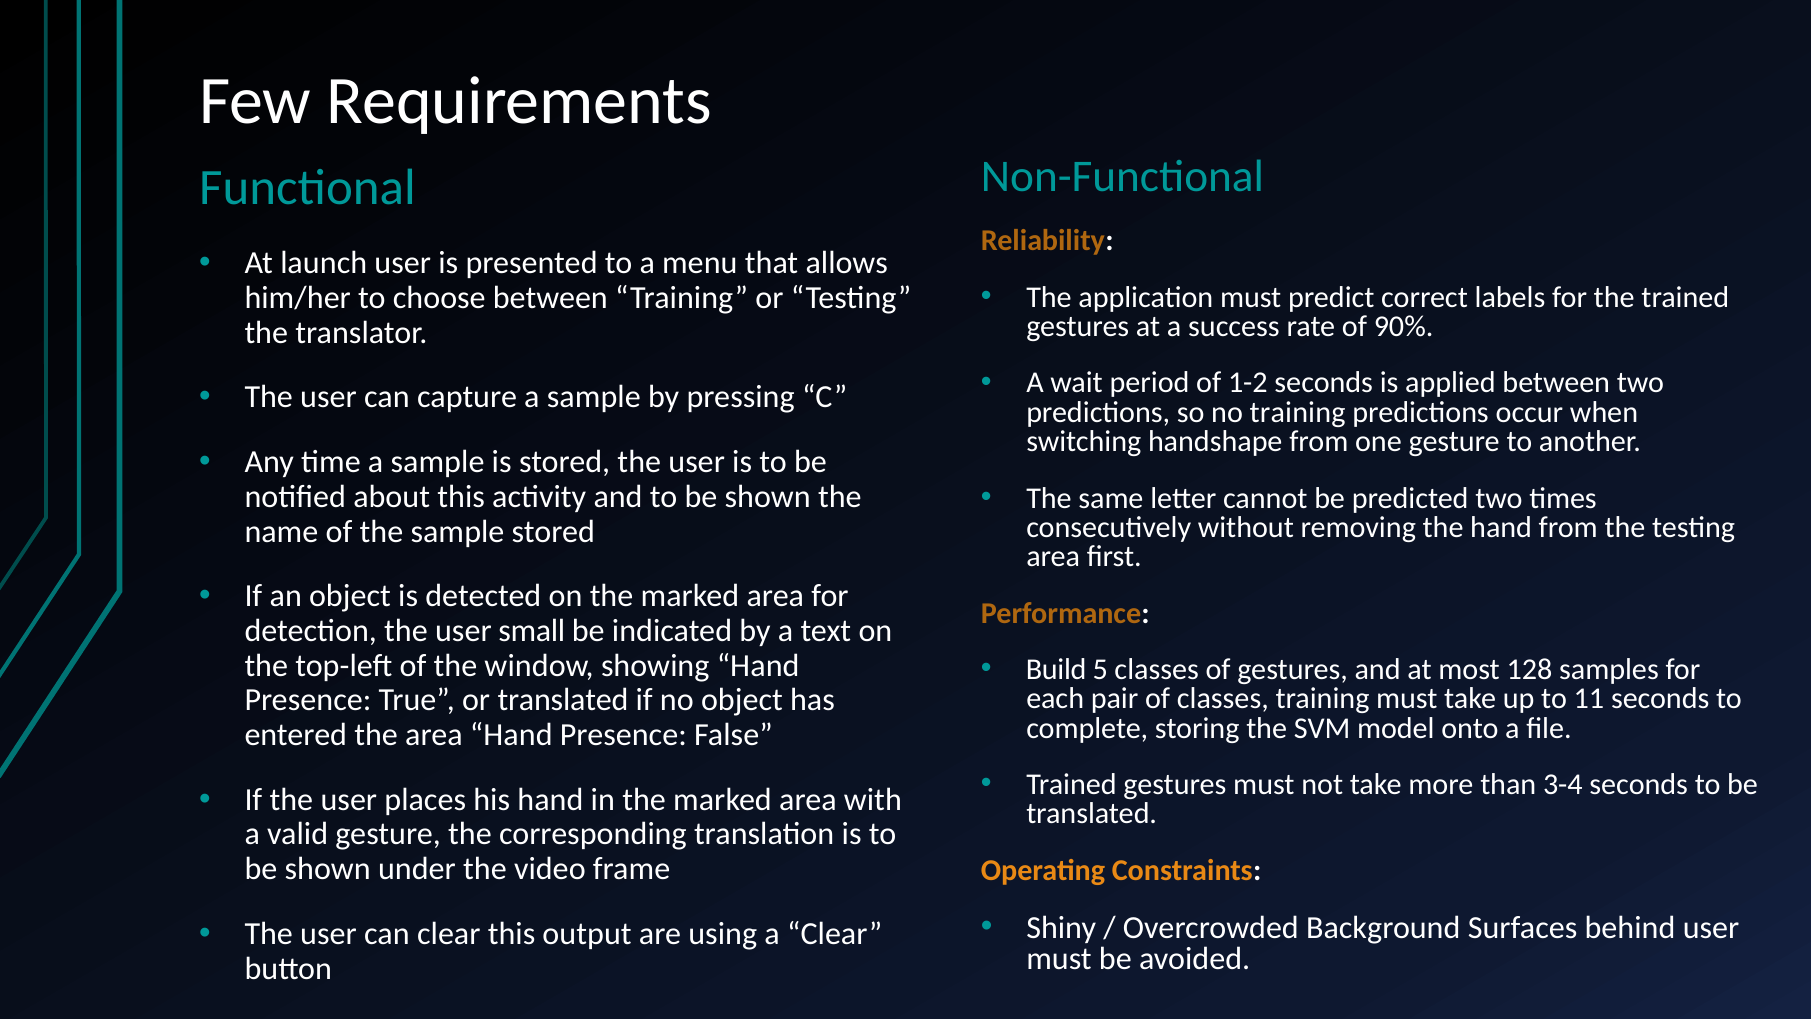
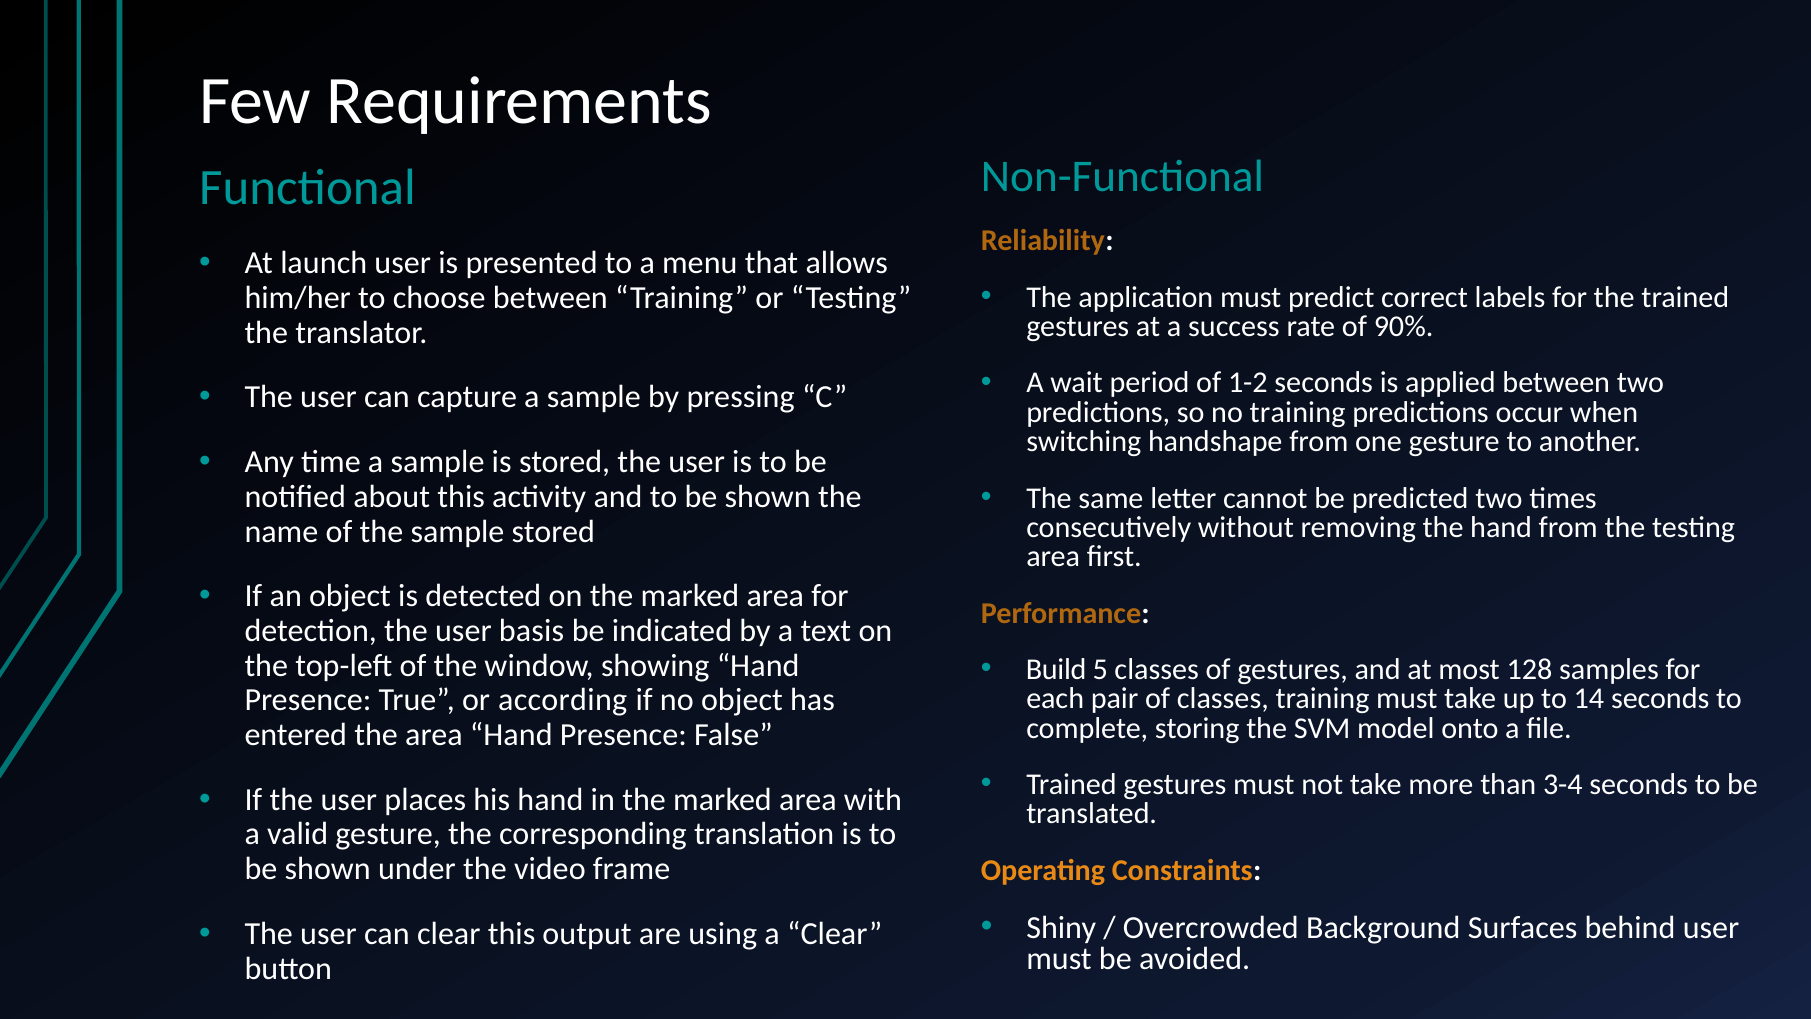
small: small -> basis (532, 631)
11: 11 -> 14 (1589, 699)
or translated: translated -> according (563, 700)
